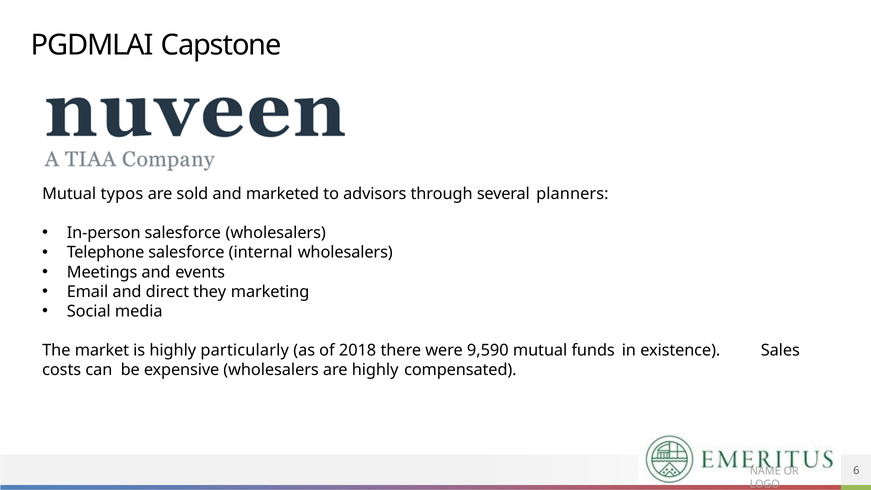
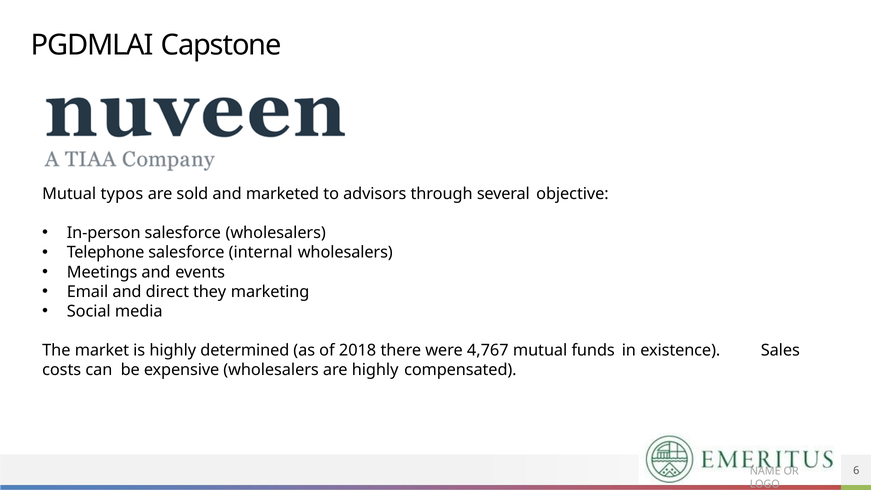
planners: planners -> objective (572, 194)
particularly: particularly -> determined (245, 350)
9,590: 9,590 -> 4,767 (488, 350)
